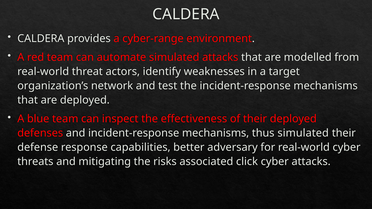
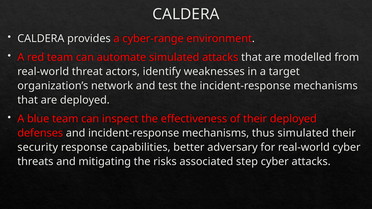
defense: defense -> security (38, 148)
click: click -> step (247, 162)
